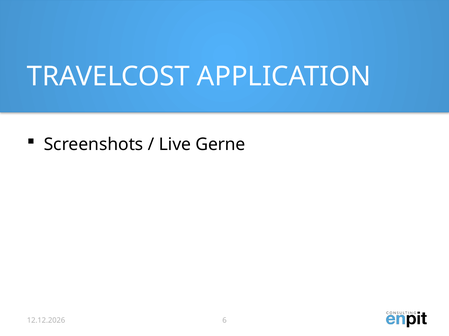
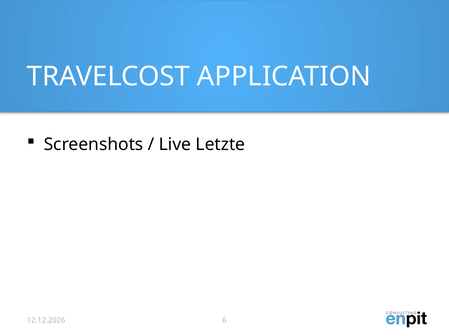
Gerne: Gerne -> Letzte (220, 145)
